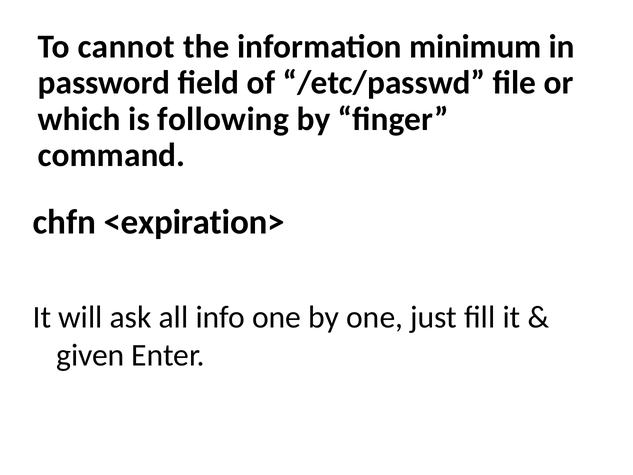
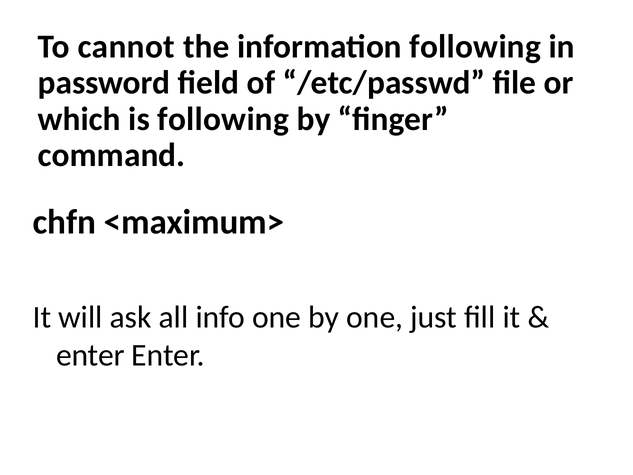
information minimum: minimum -> following (475, 47)
<expiration>: <expiration> -> <maximum> (194, 222)
given: given -> enter (90, 355)
